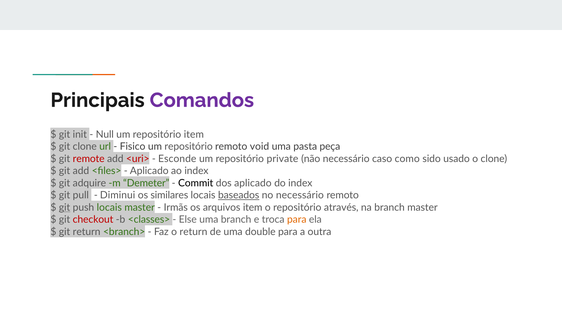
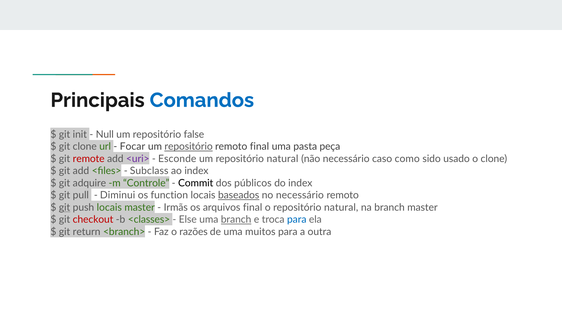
Comandos colour: purple -> blue (202, 100)
repositório item: item -> false (194, 134)
Fisico: Fisico -> Focar (133, 147)
repositório underline: none -> present (189, 147)
remoto void: void -> final (260, 147)
<uri> colour: red -> purple (138, 159)
um repositório private: private -> natural (282, 159)
Aplicado: Aplicado -> Subclass (149, 171)
Demeter: Demeter -> Controle (146, 183)
dos aplicado: aplicado -> públicos (253, 183)
similares: similares -> function (169, 195)
arquivos item: item -> final (253, 208)
o repositório através: através -> natural (341, 208)
branch underline: none -> present (236, 220)
para colour: orange -> blue (297, 220)
o return: return -> razões (194, 232)
double: double -> muitos (260, 232)
